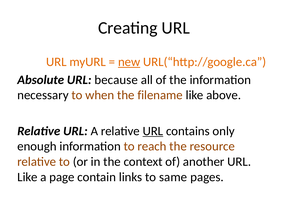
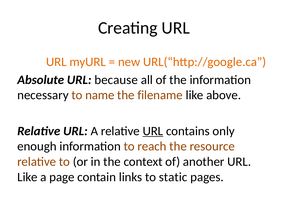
new underline: present -> none (129, 62)
when: when -> name (100, 95)
same: same -> static (173, 177)
